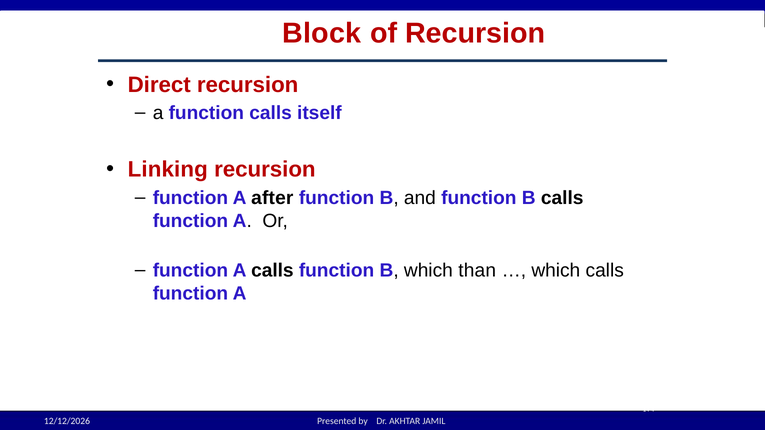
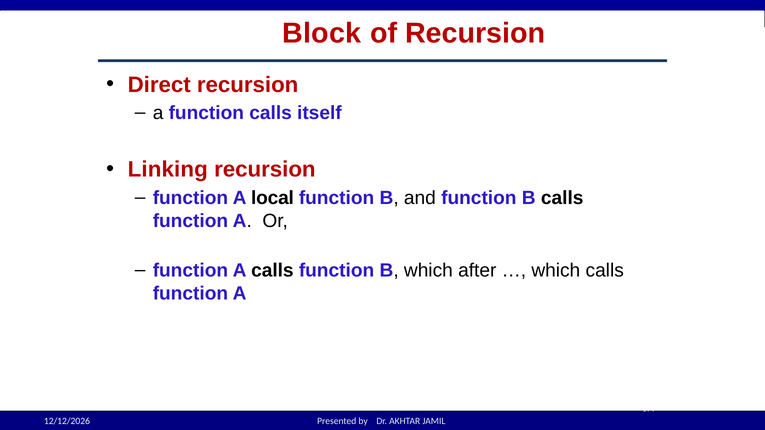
after: after -> local (272, 198)
than: than -> after (477, 271)
